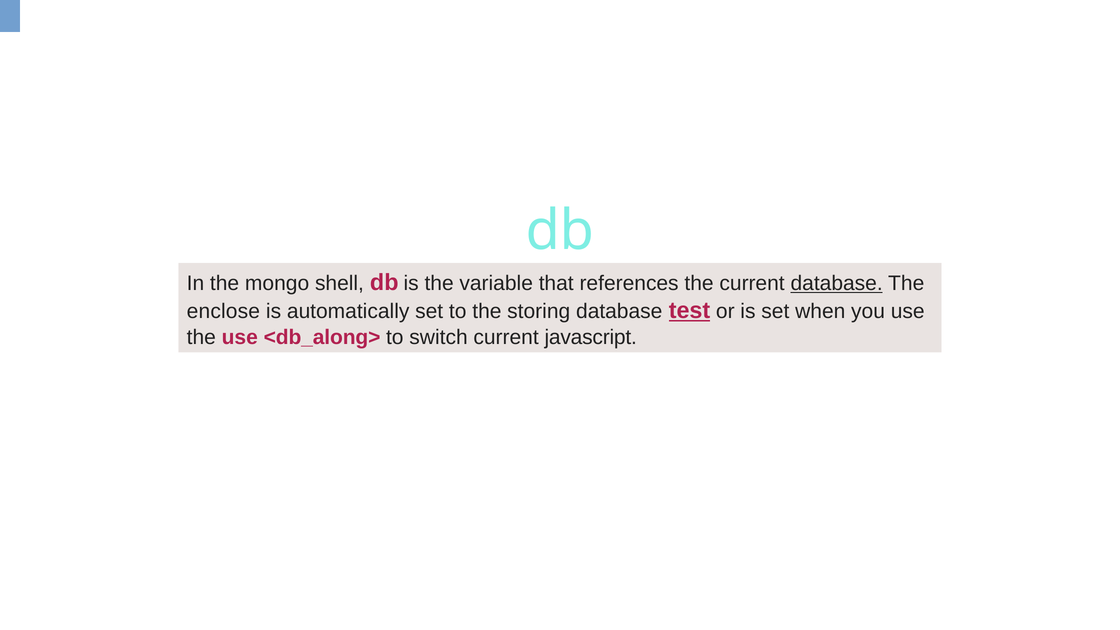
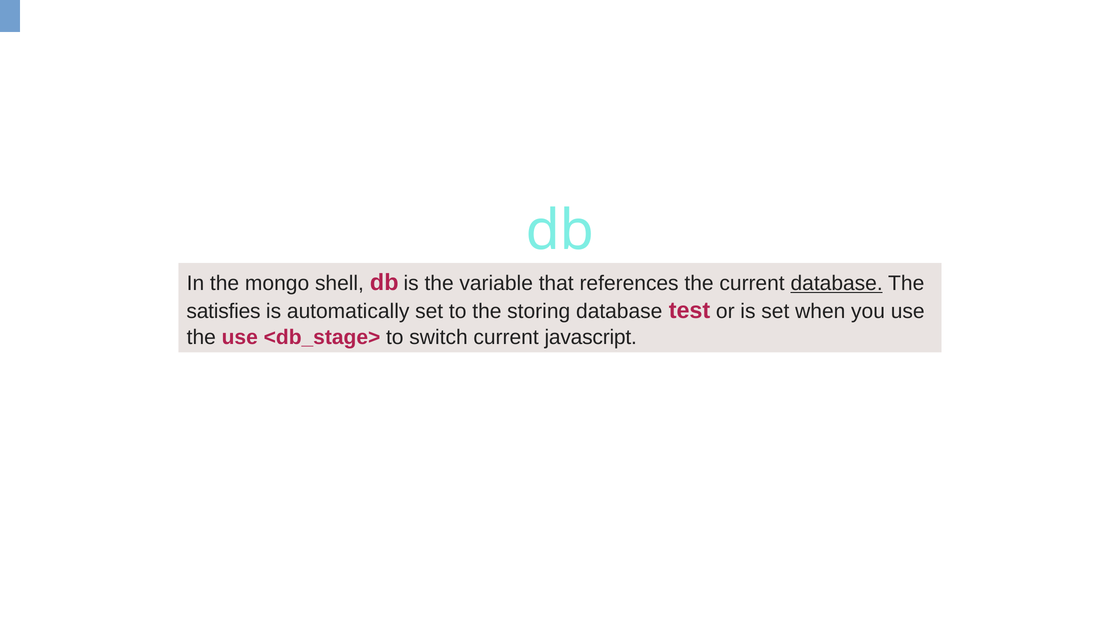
enclose: enclose -> satisfies (224, 311)
test underline: present -> none (689, 311)
<db_along>: <db_along> -> <db_stage> (322, 337)
